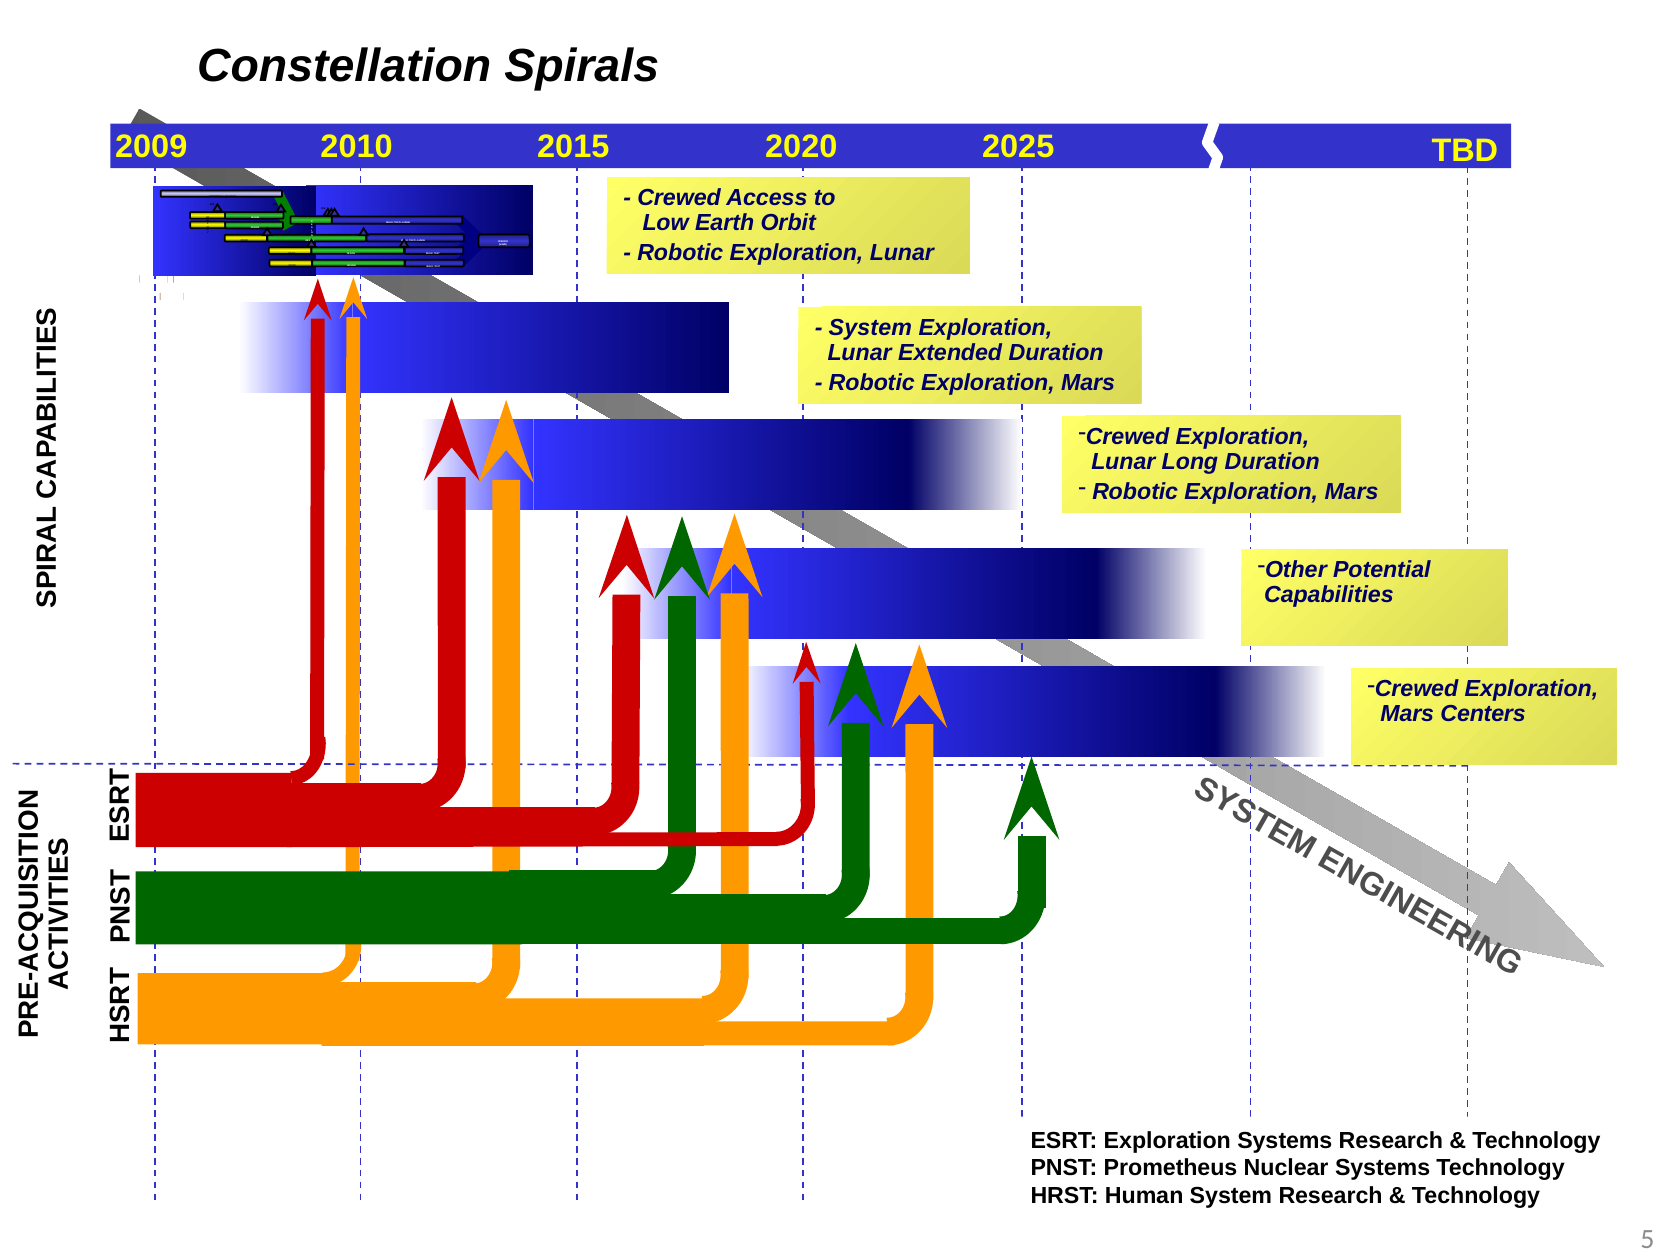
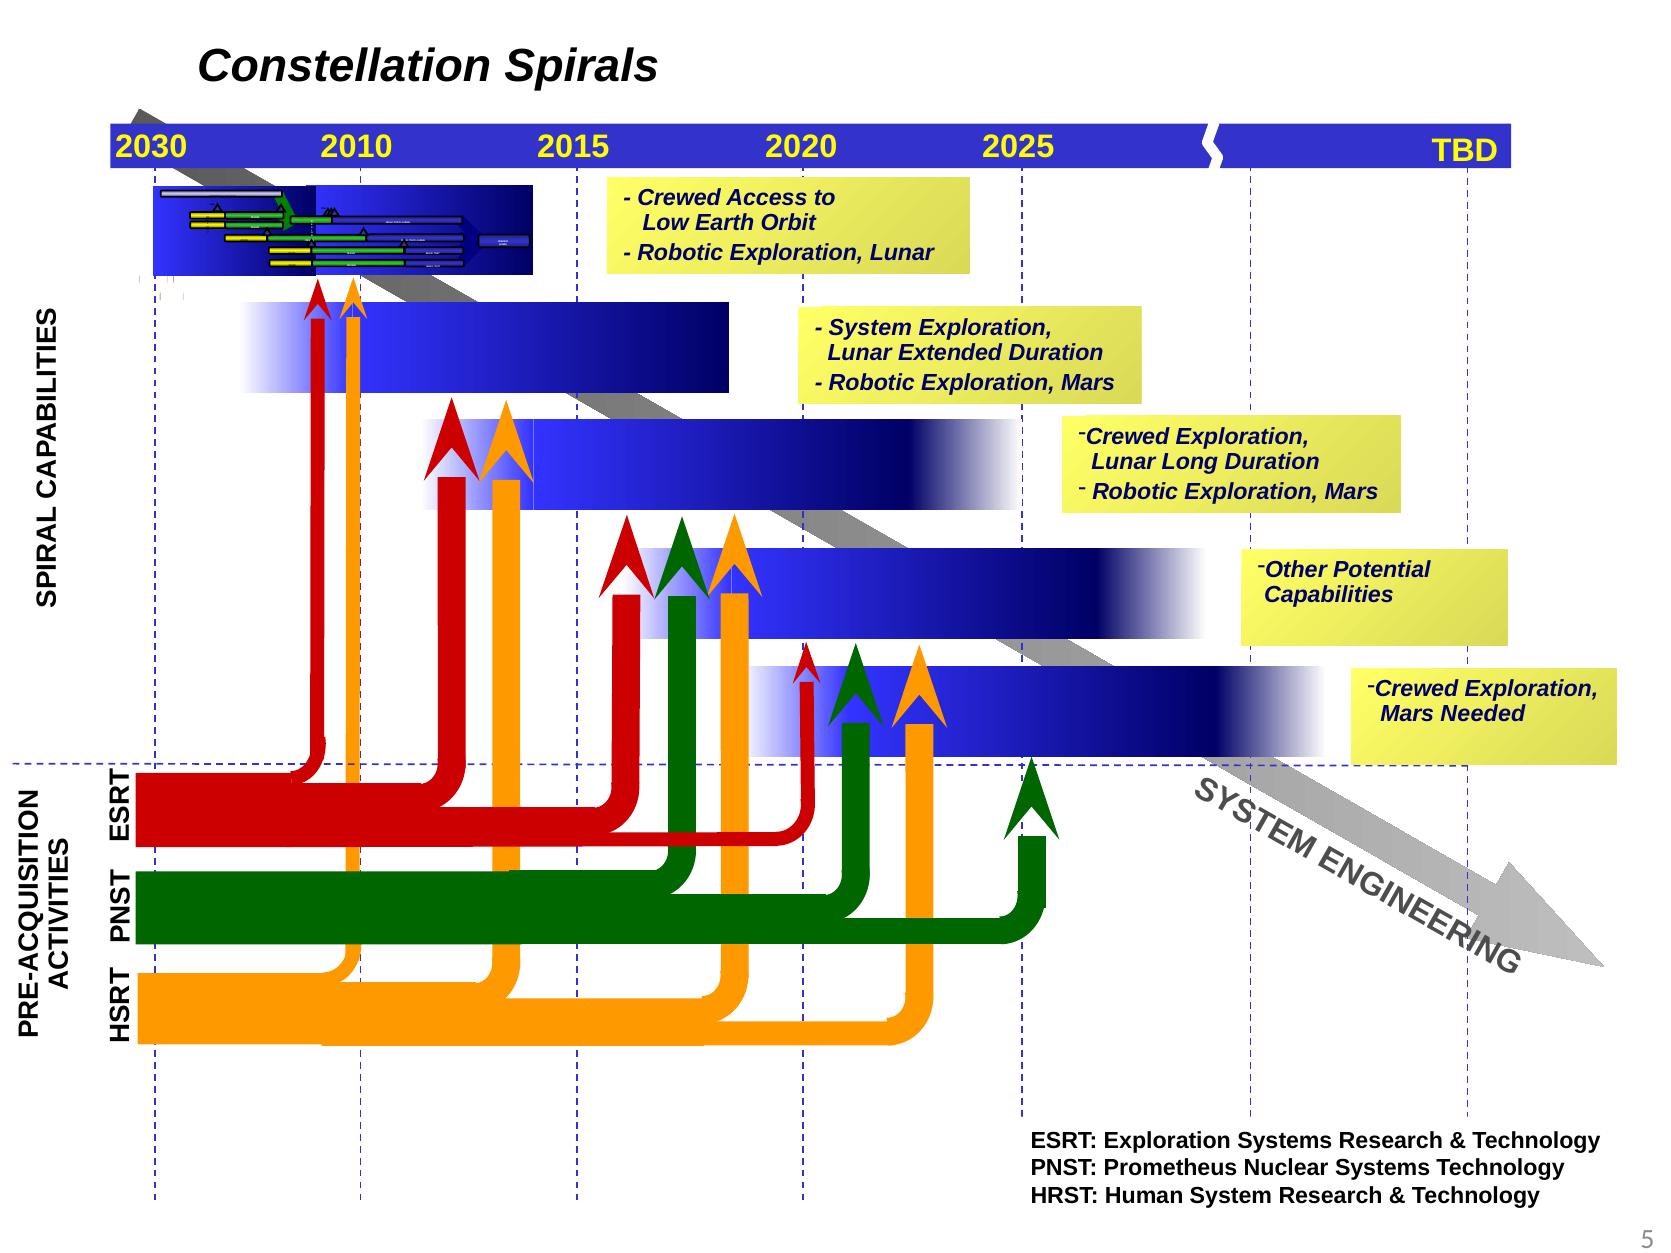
2009: 2009 -> 2030 (151, 147)
Centers: Centers -> Needed (1483, 714)
